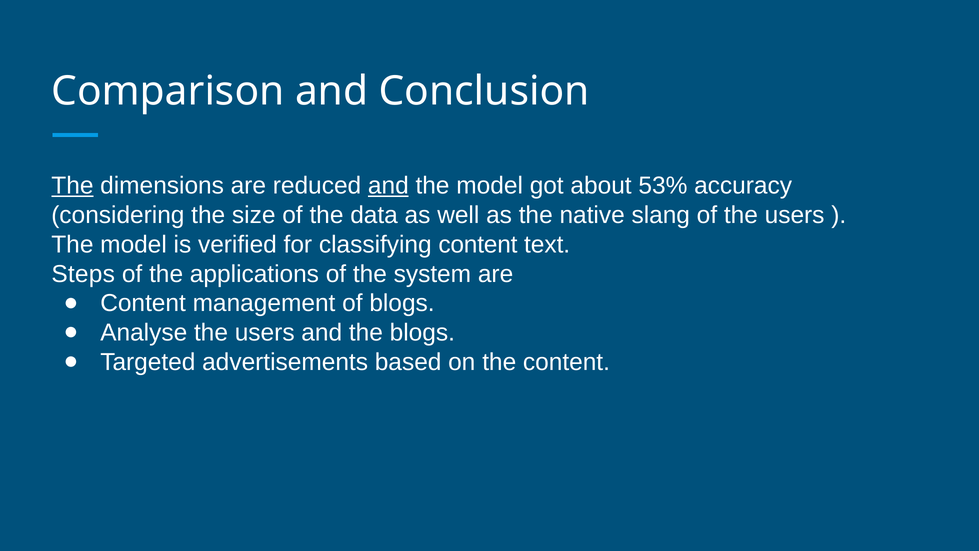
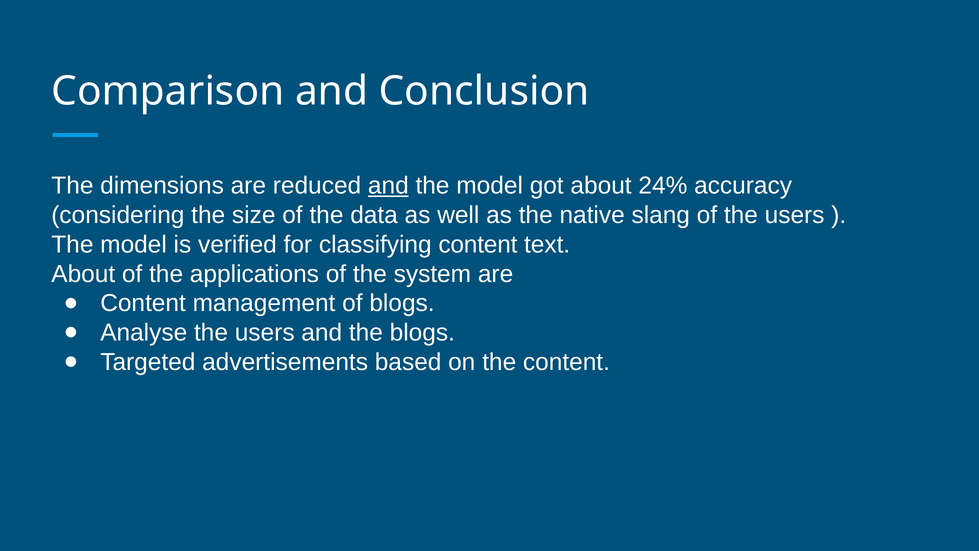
The underline: present -> none (72, 186)
53%: 53% -> 24% (663, 186)
Steps: Steps -> About (83, 274)
